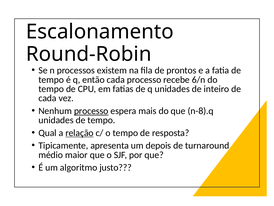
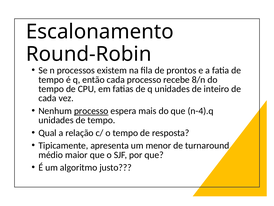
6/n: 6/n -> 8/n (199, 80)
n-8).q: n-8).q -> n-4).q (201, 111)
relação underline: present -> none (79, 133)
depois: depois -> menor (158, 145)
